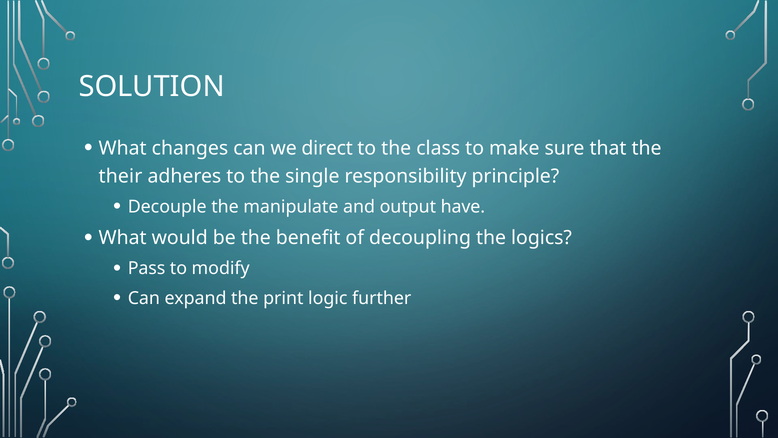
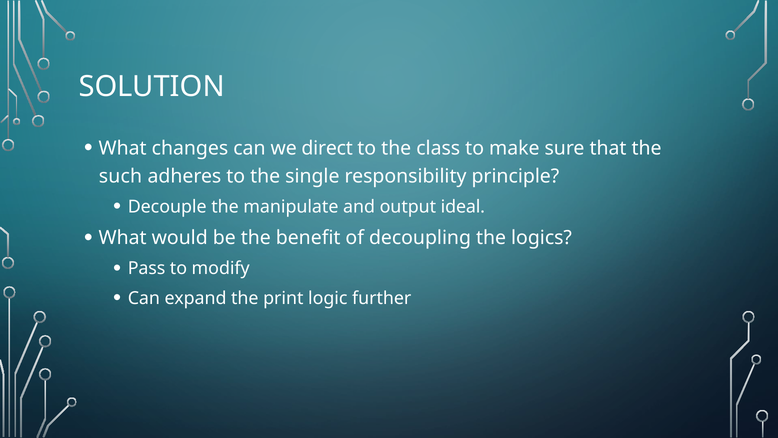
their: their -> such (120, 176)
have: have -> ideal (463, 207)
